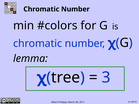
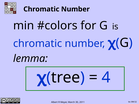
3: 3 -> 4 (106, 78)
